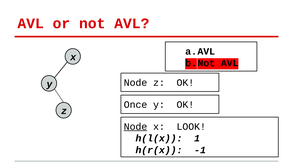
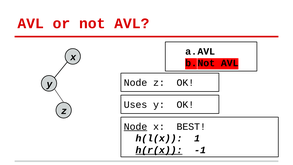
Once: Once -> Uses (136, 104)
LOOK: LOOK -> BEST (191, 126)
h(r(x underline: none -> present (159, 150)
